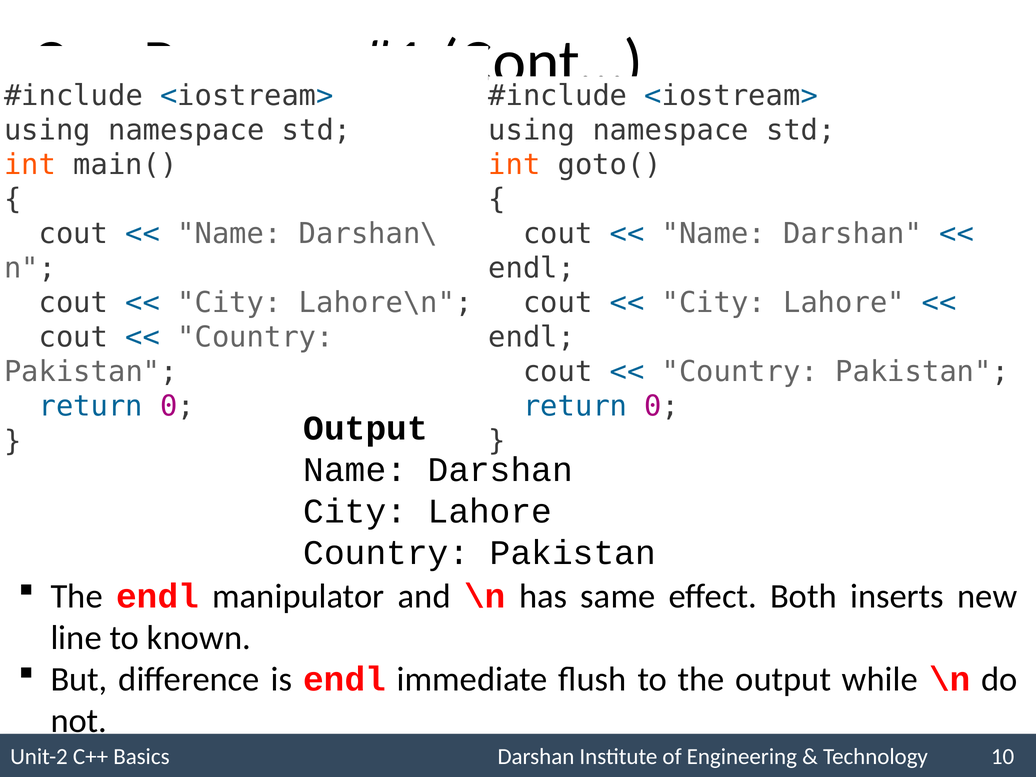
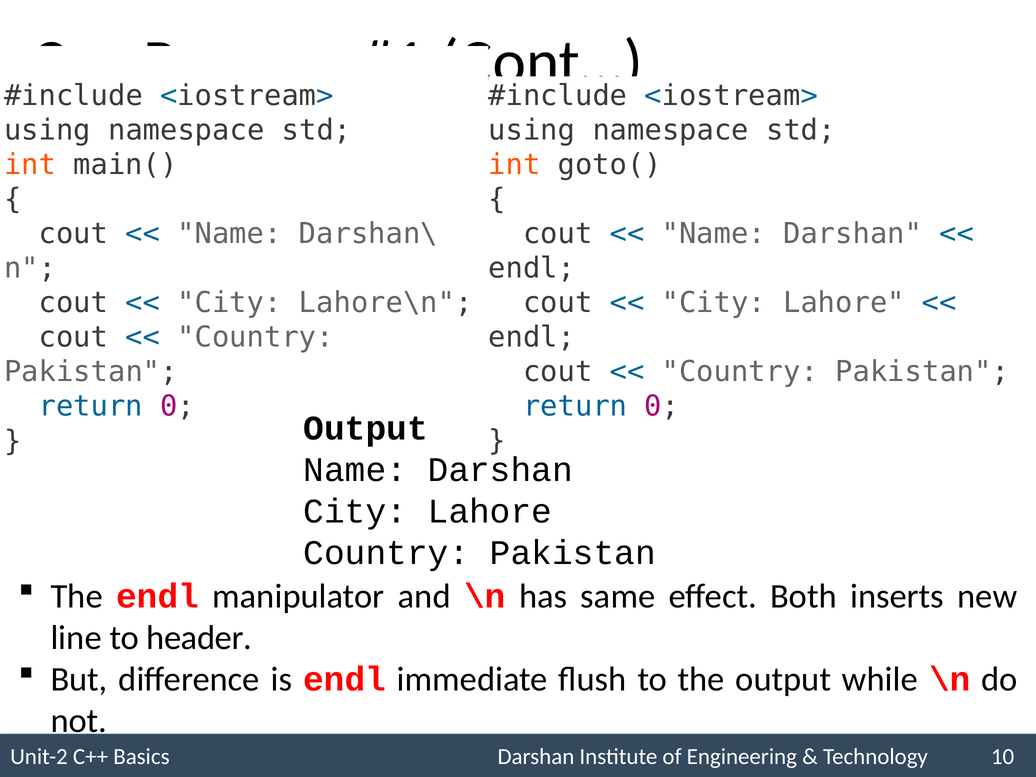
known: known -> header (199, 638)
